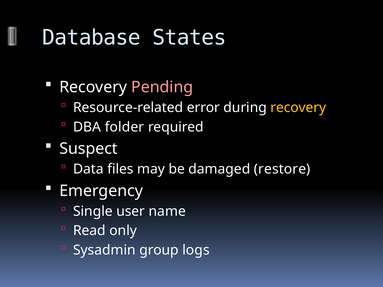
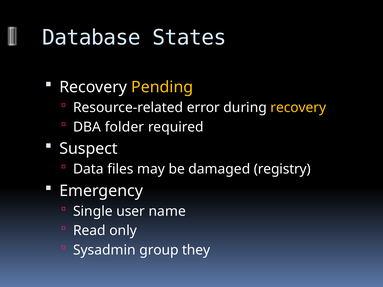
Pending colour: pink -> yellow (162, 87)
restore: restore -> registry (282, 169)
logs: logs -> they (196, 250)
